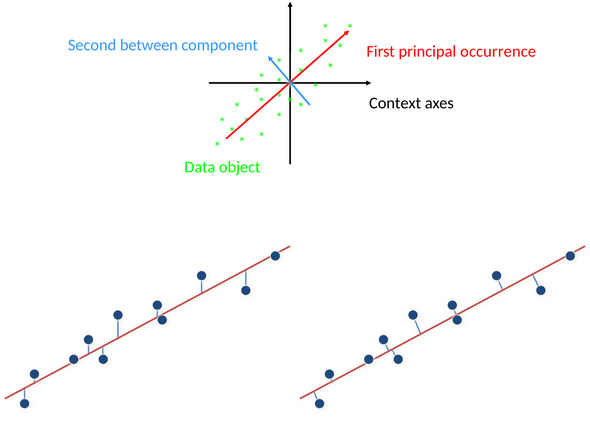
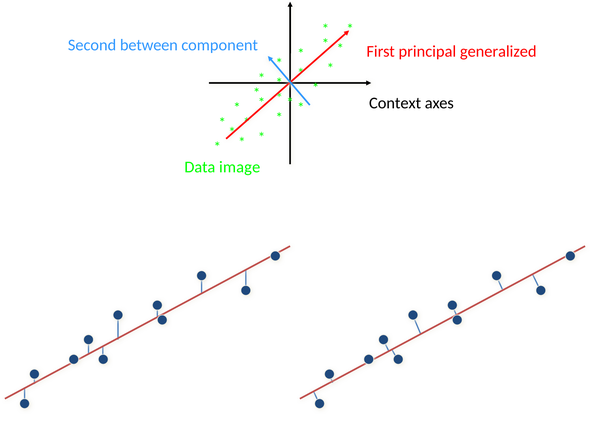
occurrence: occurrence -> generalized (498, 51)
object: object -> image (240, 167)
